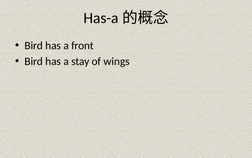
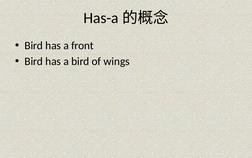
a stay: stay -> bird (80, 61)
